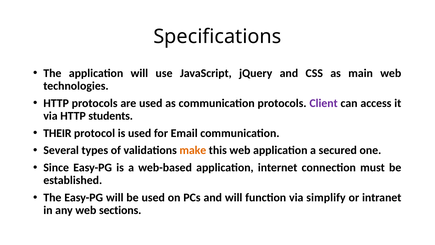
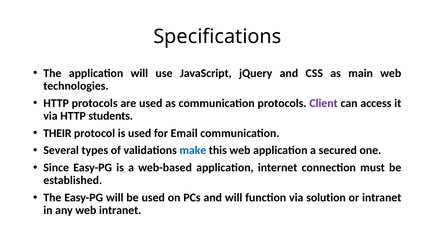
make colour: orange -> blue (193, 150)
simplify: simplify -> solution (326, 197)
web sections: sections -> intranet (120, 210)
